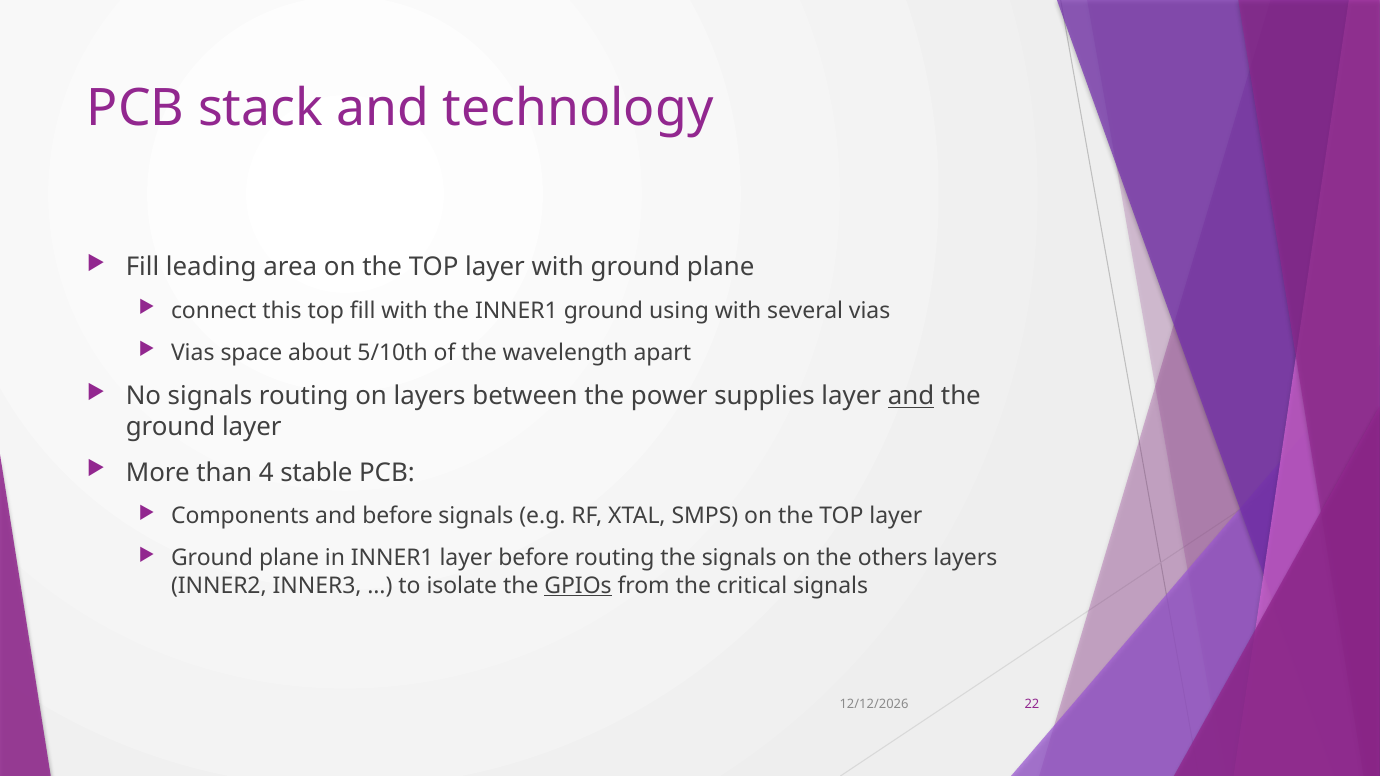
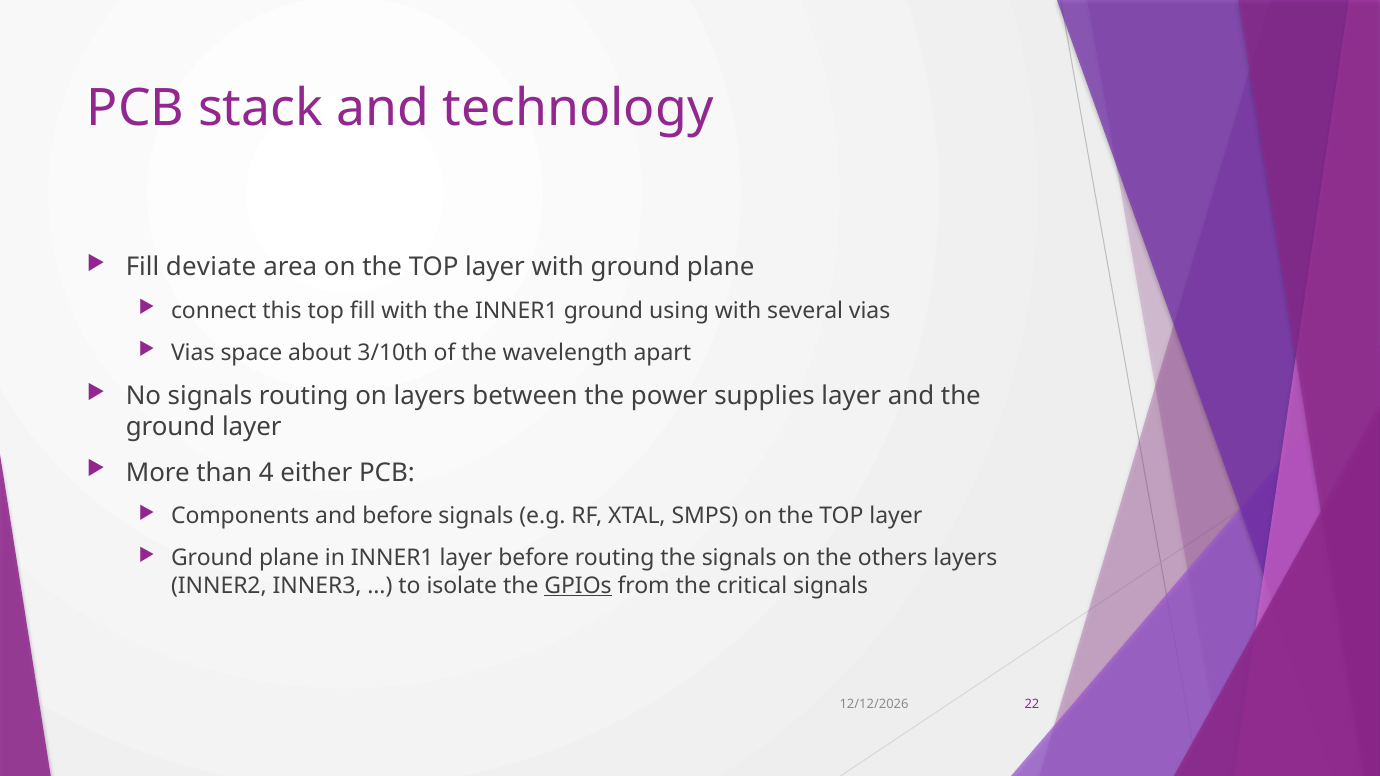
leading: leading -> deviate (211, 267)
5/10th: 5/10th -> 3/10th (393, 353)
and underline: present -> none (911, 396)
stable: stable -> either (316, 473)
